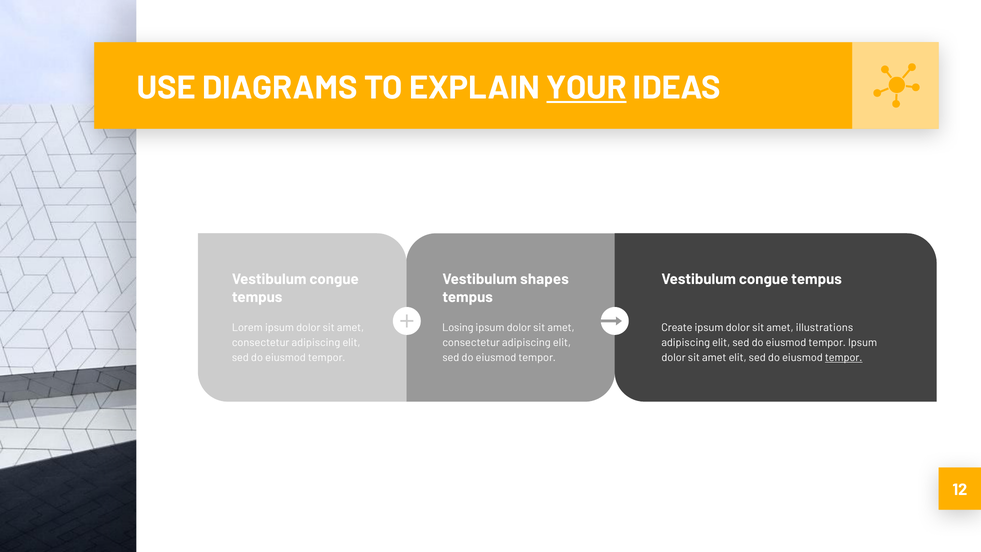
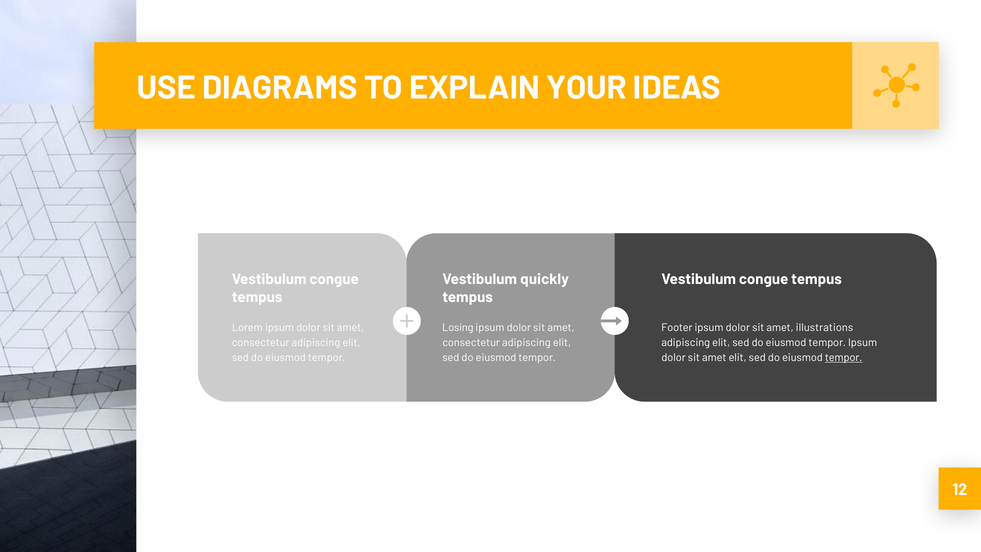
YOUR underline: present -> none (587, 88)
shapes: shapes -> quickly (545, 279)
Create: Create -> Footer (677, 328)
